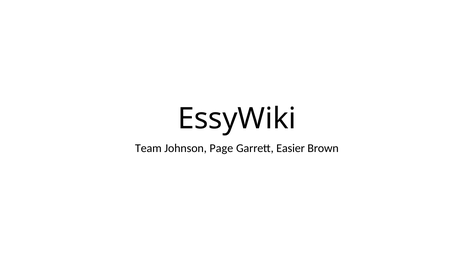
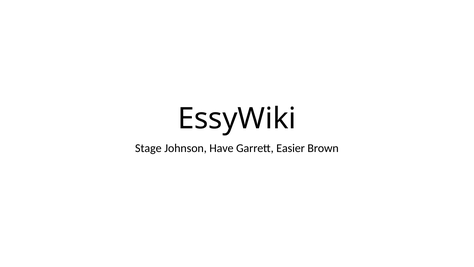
Team: Team -> Stage (148, 148)
Page: Page -> Have (221, 148)
